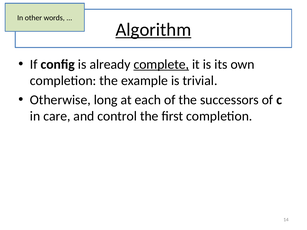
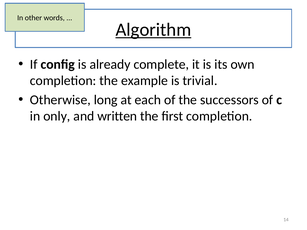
complete underline: present -> none (161, 64)
care: care -> only (57, 116)
control: control -> written (117, 116)
